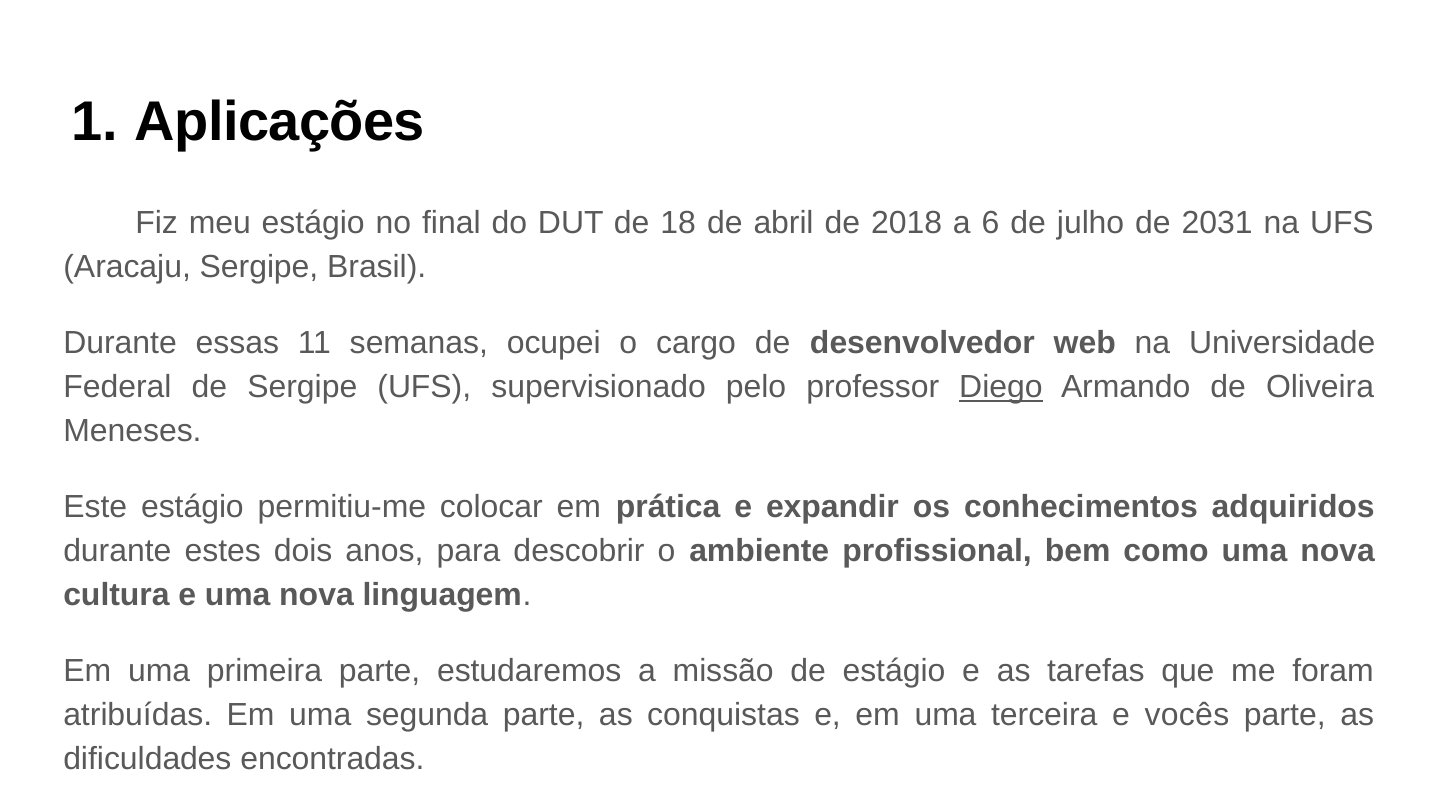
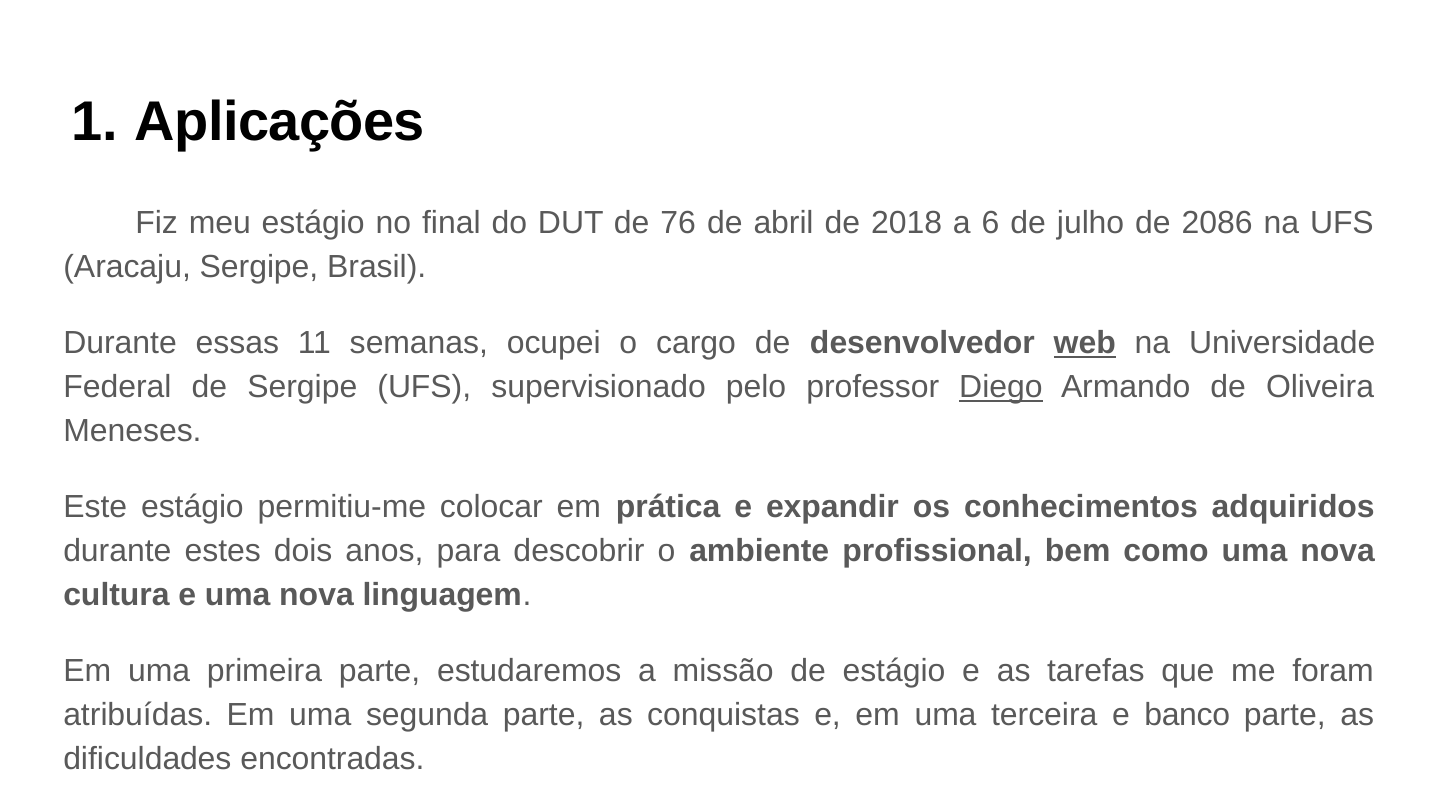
18: 18 -> 76 (678, 223)
2031: 2031 -> 2086 (1217, 223)
web underline: none -> present (1085, 343)
vocês: vocês -> banco (1187, 715)
